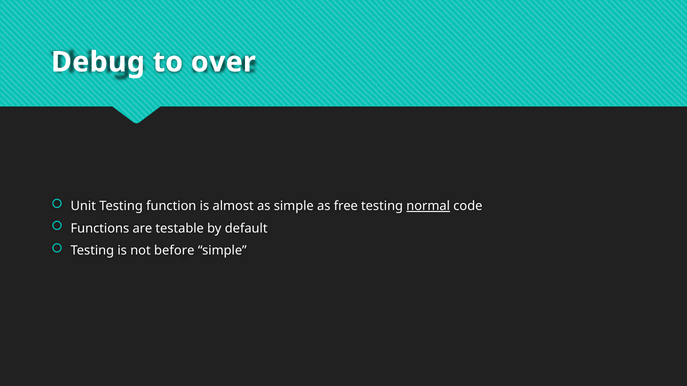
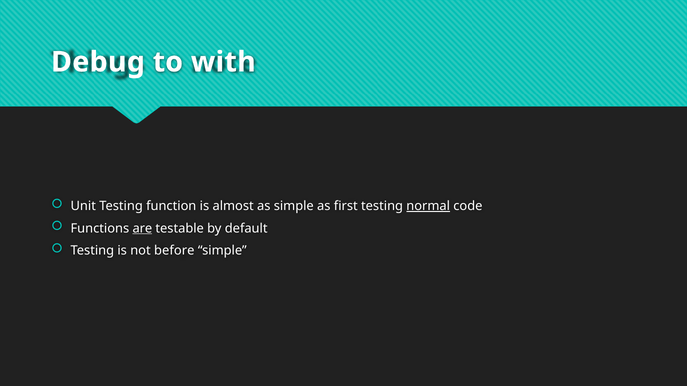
over: over -> with (223, 62)
free: free -> first (346, 206)
are underline: none -> present (142, 229)
